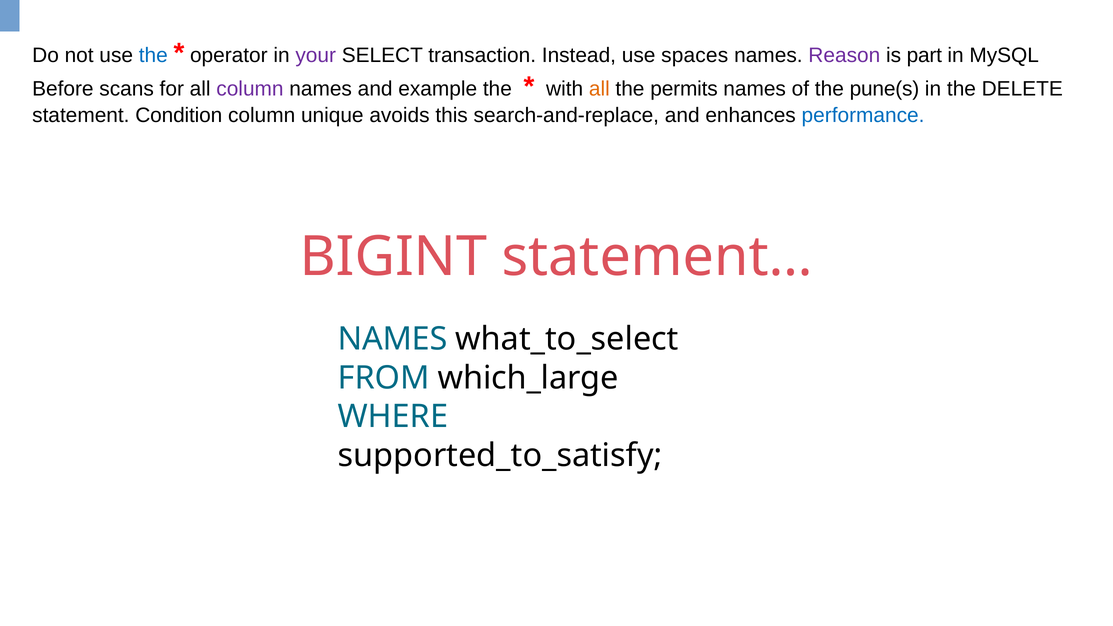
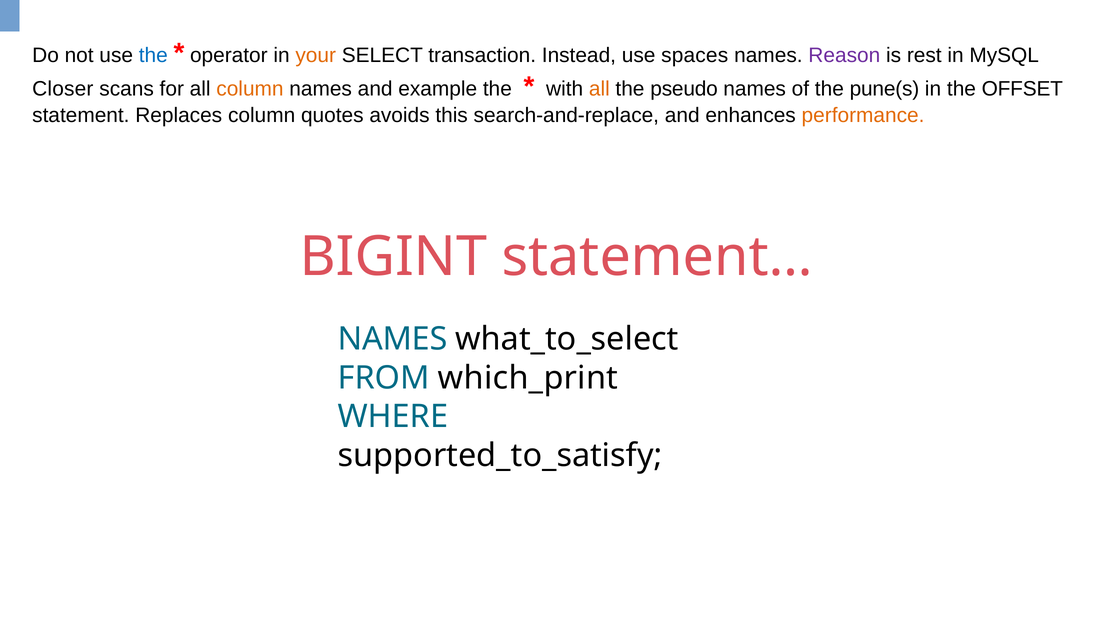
your colour: purple -> orange (316, 55)
part: part -> rest (924, 55)
Before: Before -> Closer (63, 89)
column colour: purple -> orange (250, 89)
permits: permits -> pseudo (684, 89)
DELETE: DELETE -> OFFSET (1022, 89)
Condition: Condition -> Replaces (179, 115)
unique: unique -> quotes (332, 115)
performance colour: blue -> orange (863, 115)
which_large: which_large -> which_print (528, 378)
